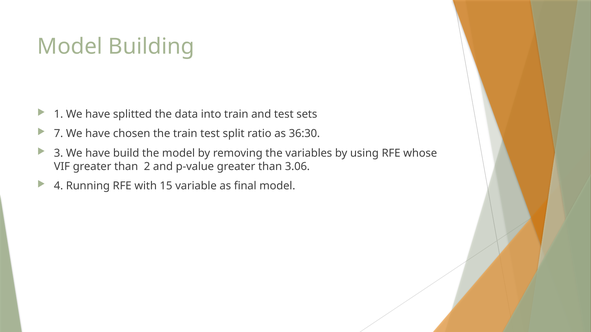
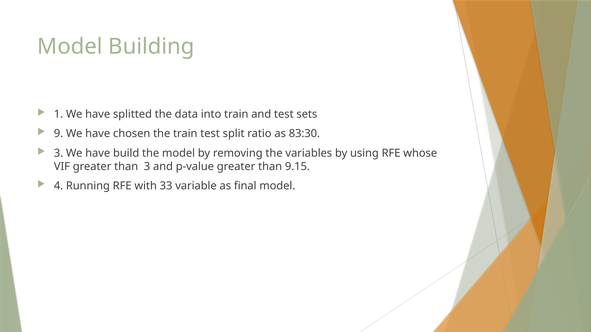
7: 7 -> 9 (59, 134)
36:30: 36:30 -> 83:30 (304, 134)
than 2: 2 -> 3 (147, 167)
3.06: 3.06 -> 9.15 (297, 167)
15: 15 -> 33 (166, 186)
